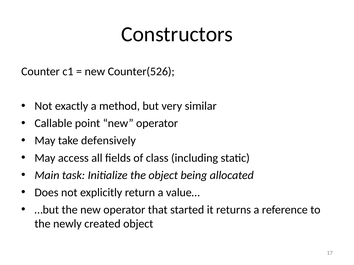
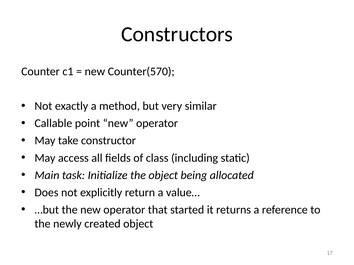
Counter(526: Counter(526 -> Counter(570 (141, 72)
defensively: defensively -> constructor (108, 141)
